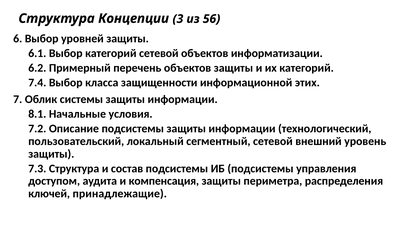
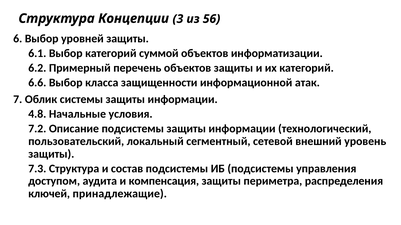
категорий сетевой: сетевой -> суммой (159, 53)
7.4: 7.4 -> 6.6 (37, 83)
этих: этих -> атак (307, 83)
8.1: 8.1 -> 4.8 (37, 114)
